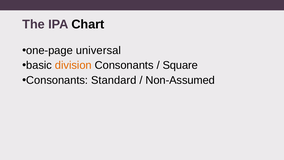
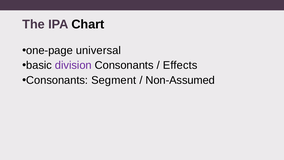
division colour: orange -> purple (73, 65)
Square: Square -> Effects (180, 65)
Standard: Standard -> Segment (114, 80)
